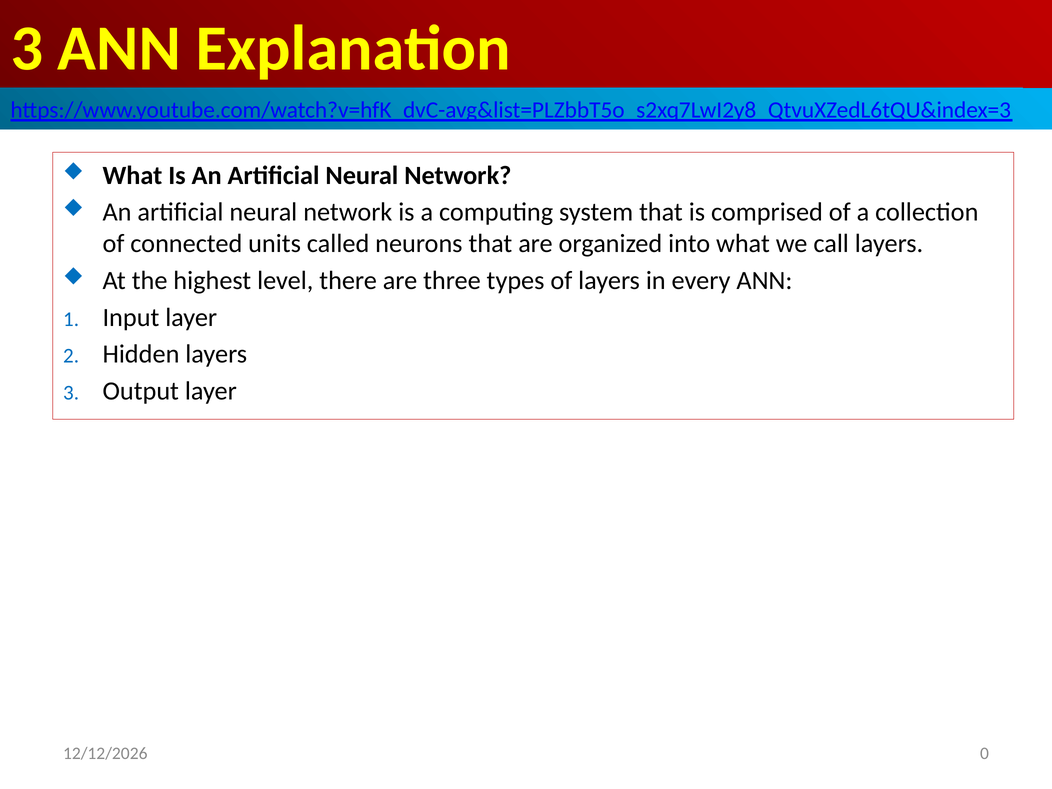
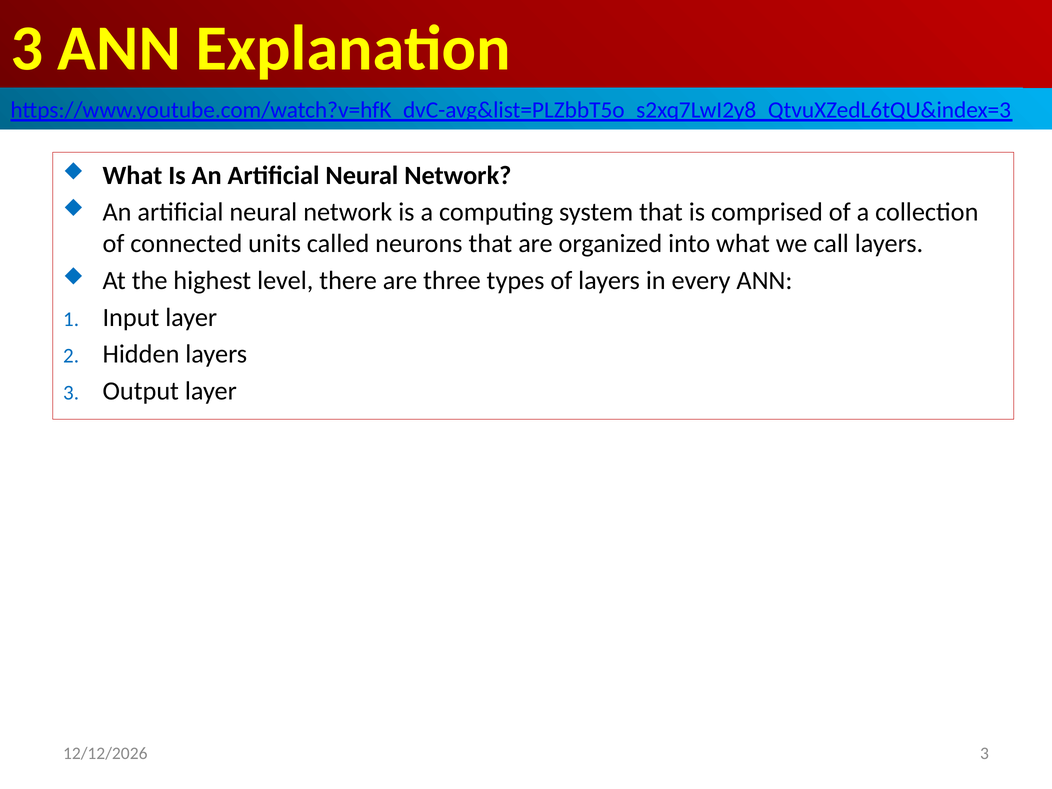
0: 0 -> 3 (985, 753)
